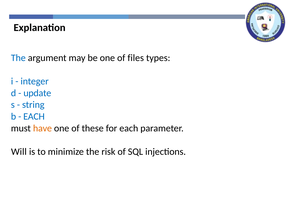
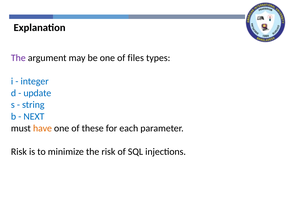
The colour: blue -> purple (18, 58)
EACH: EACH -> NEXT (34, 116)
Will: Will -> Risk (19, 151)
